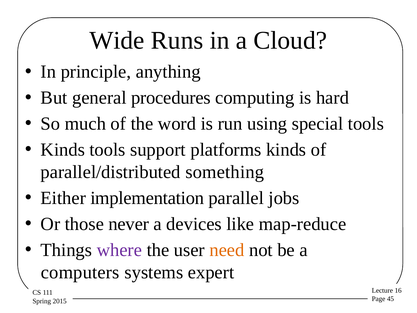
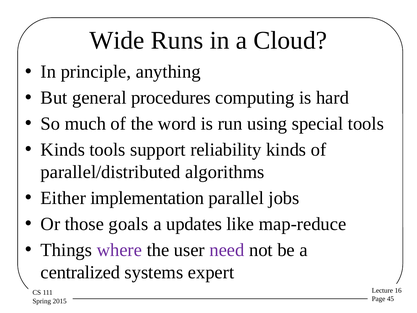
platforms: platforms -> reliability (226, 150)
something: something -> algorithms (225, 172)
never: never -> goals (129, 224)
devices: devices -> updates (194, 224)
need colour: orange -> purple (227, 250)
computers: computers -> centralized (80, 272)
